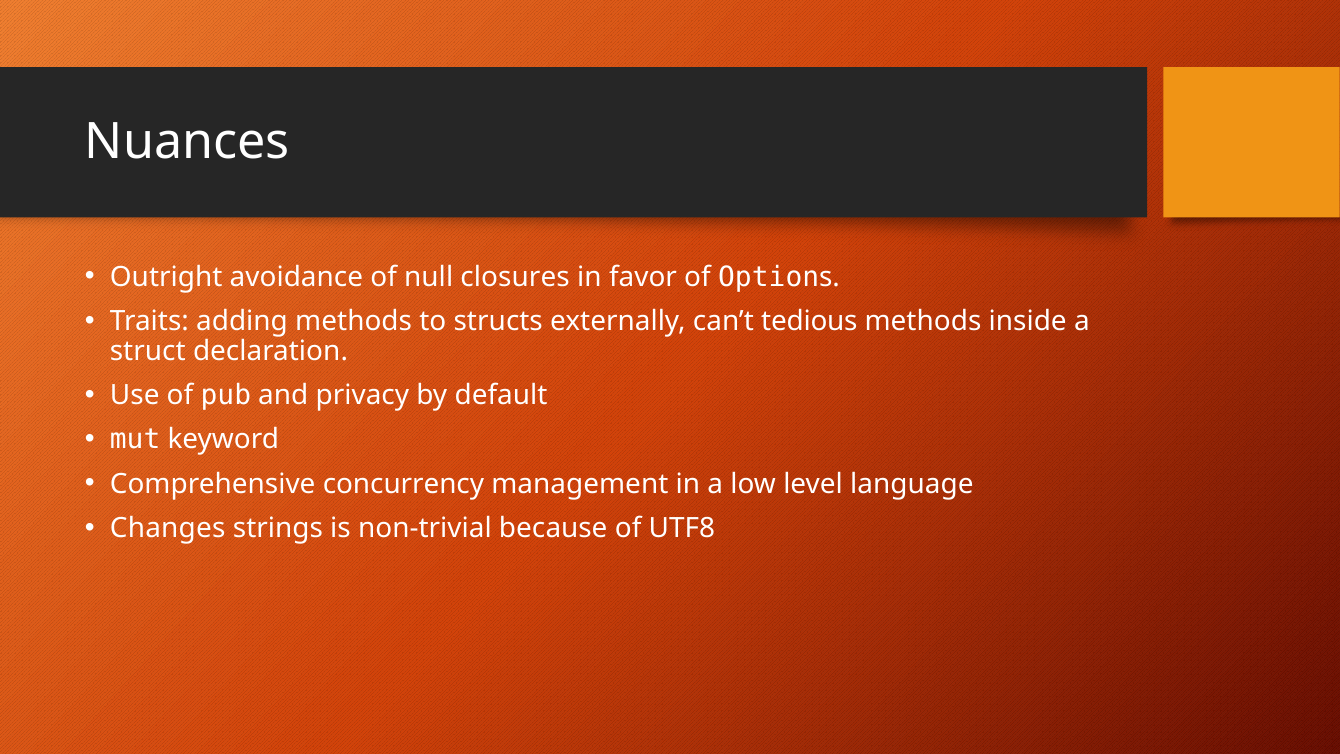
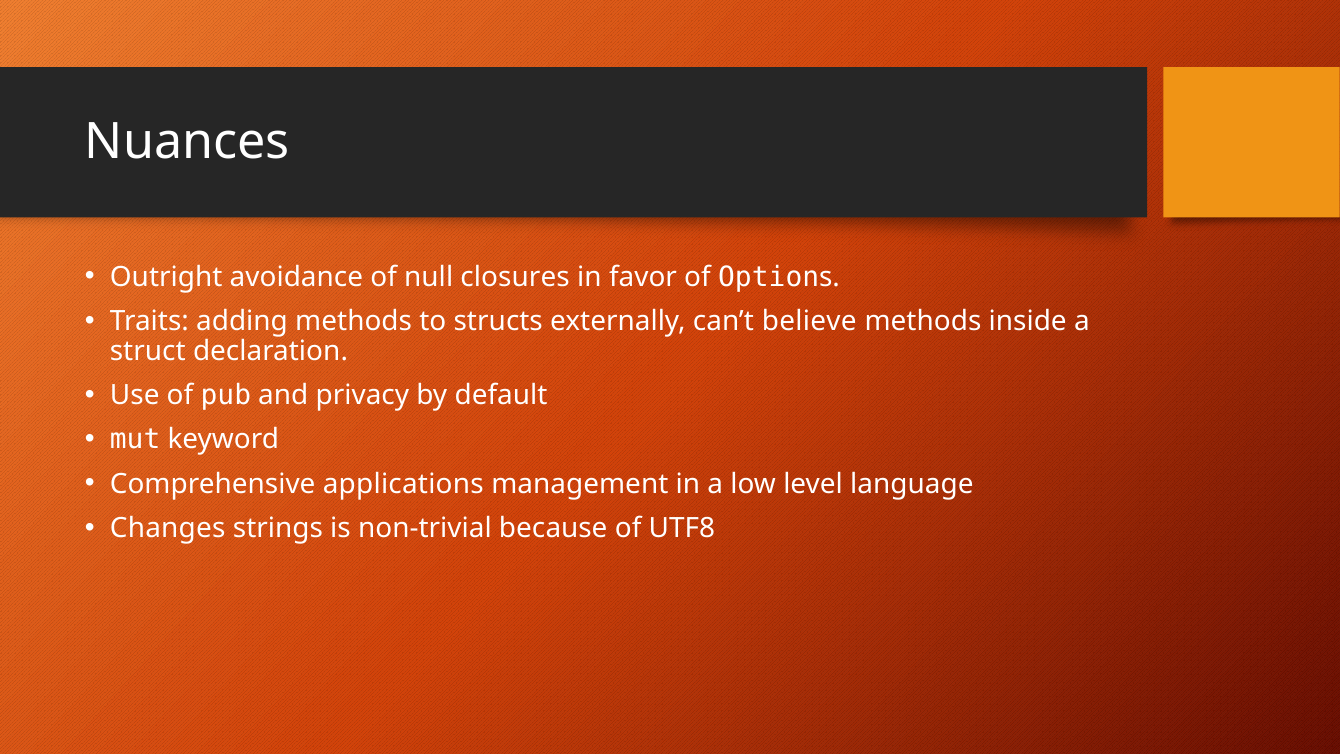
tedious: tedious -> believe (809, 321)
concurrency: concurrency -> applications (403, 484)
